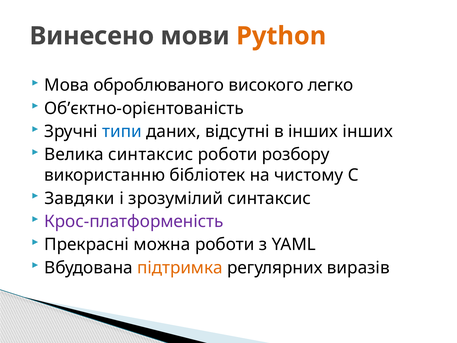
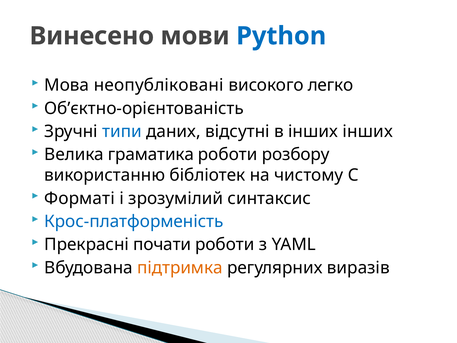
Python colour: orange -> blue (281, 36)
оброблюваного: оброблюваного -> неопубліковані (159, 85)
Велика синтаксис: синтаксис -> граматика (151, 155)
Завдяки: Завдяки -> Форматі (80, 198)
Крос-платформеність colour: purple -> blue (134, 221)
можна: можна -> почати (162, 244)
